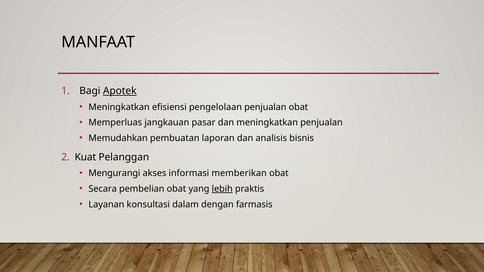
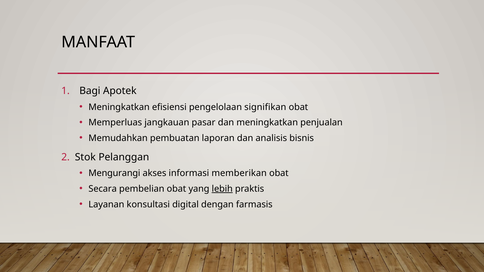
Apotek underline: present -> none (120, 91)
pengelolaan penjualan: penjualan -> signifikan (265, 107)
Kuat: Kuat -> Stok (85, 157)
dalam: dalam -> digital (186, 205)
